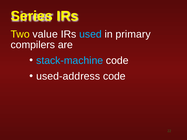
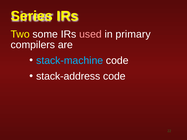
value: value -> some (45, 34)
used colour: light blue -> pink (90, 34)
used-address: used-address -> stack-address (68, 76)
